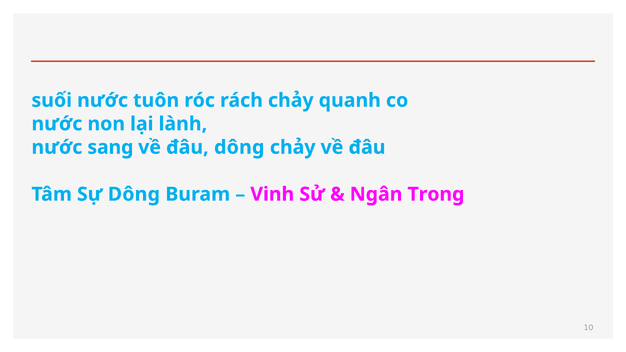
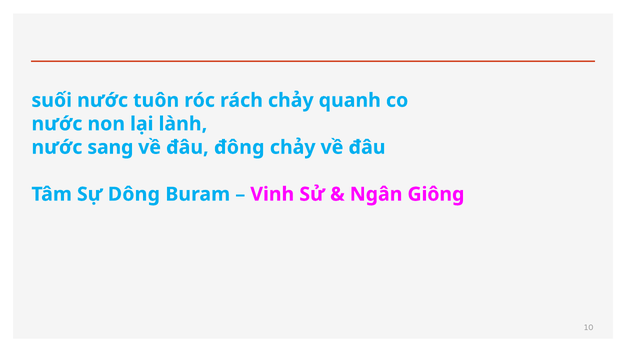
dông: dông -> đông (239, 147)
Trong: Trong -> Giông (436, 194)
